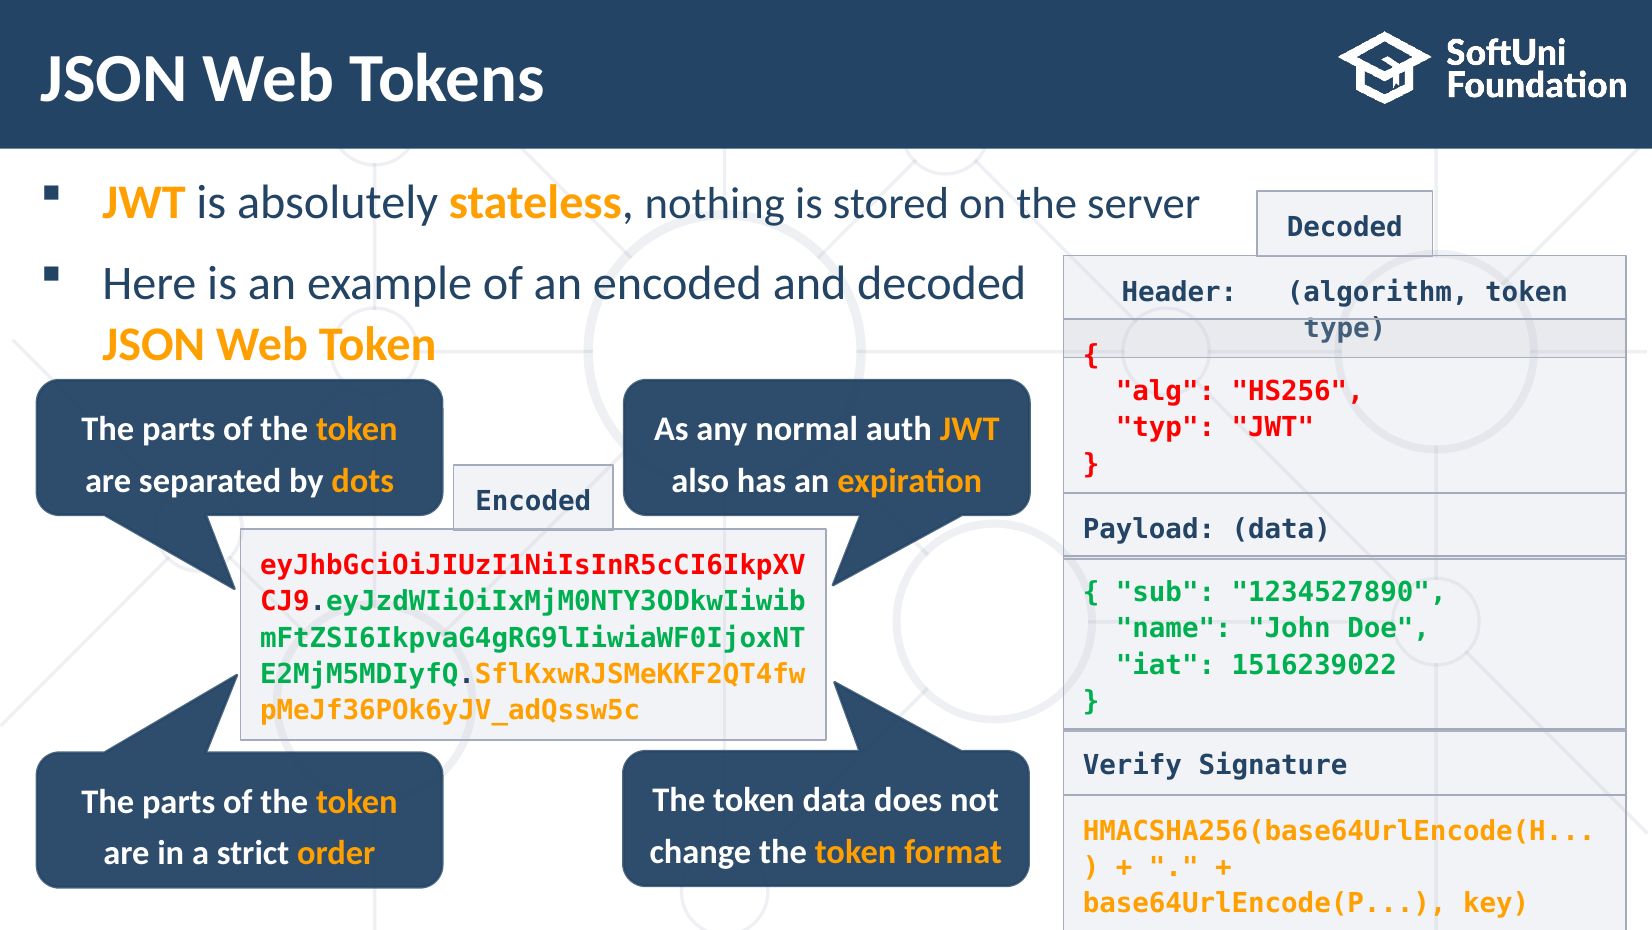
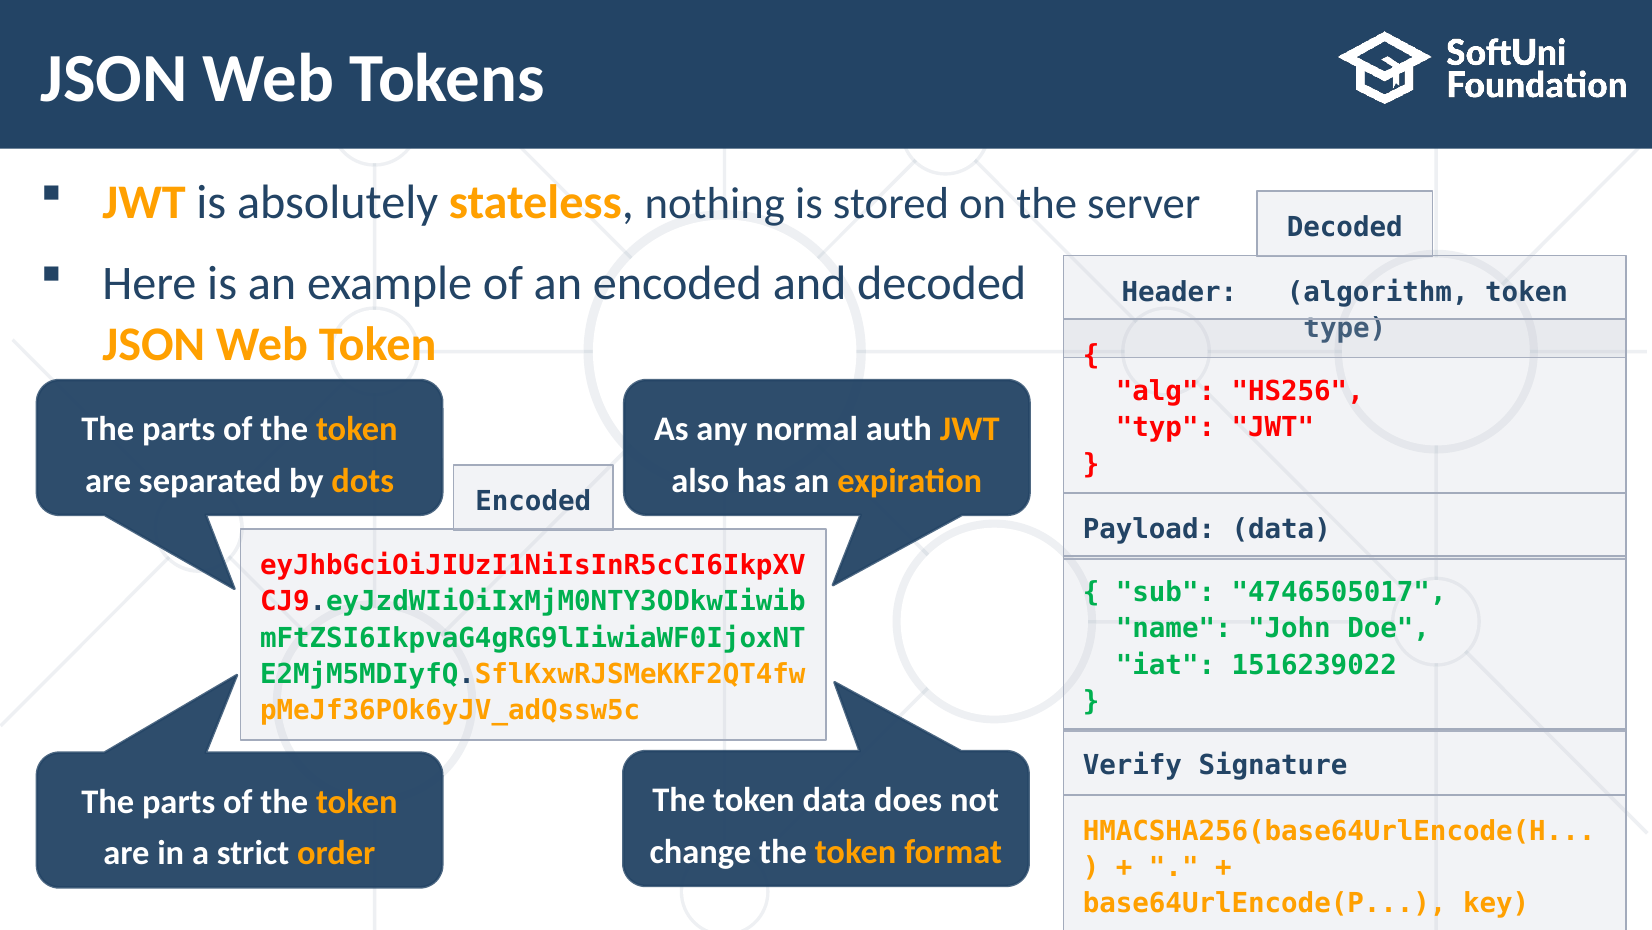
1234527890: 1234527890 -> 4746505017 (1339, 592)
